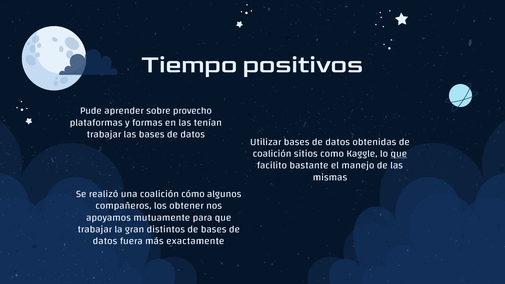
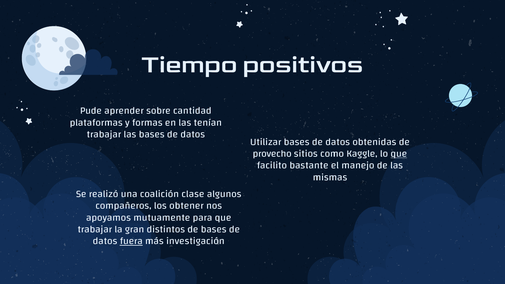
provecho: provecho -> cantidad (192, 111)
coalición: coalición -> provecho (272, 154)
cómo: cómo -> clase (193, 194)
fuera underline: none -> present (131, 241)
exactamente: exactamente -> investigación (195, 241)
